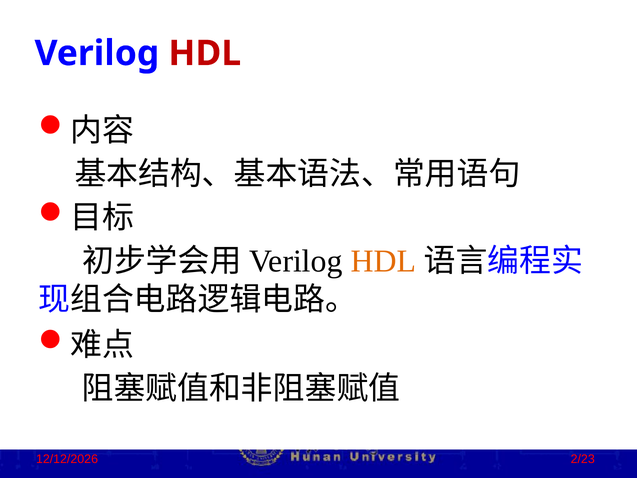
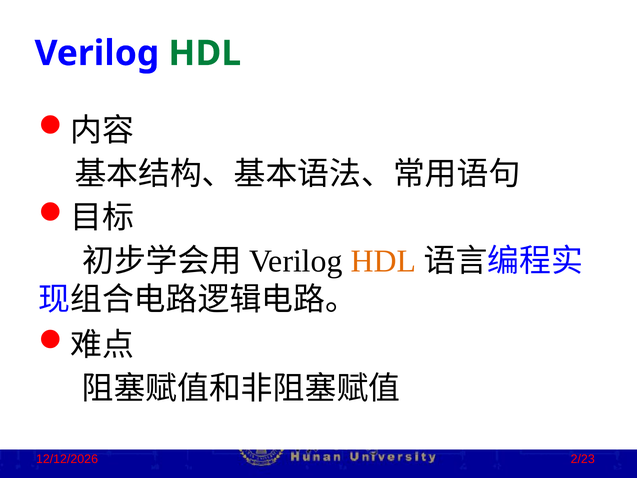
HDL colour: red -> green (205, 53)
